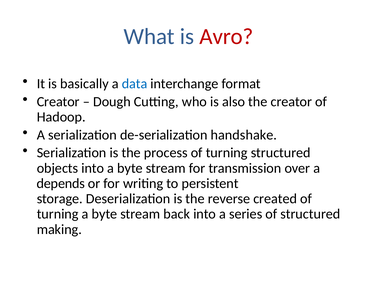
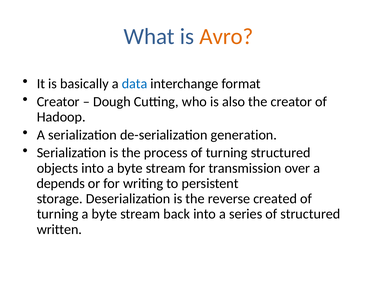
Avro colour: red -> orange (226, 36)
handshake: handshake -> generation (244, 135)
making: making -> written (59, 229)
